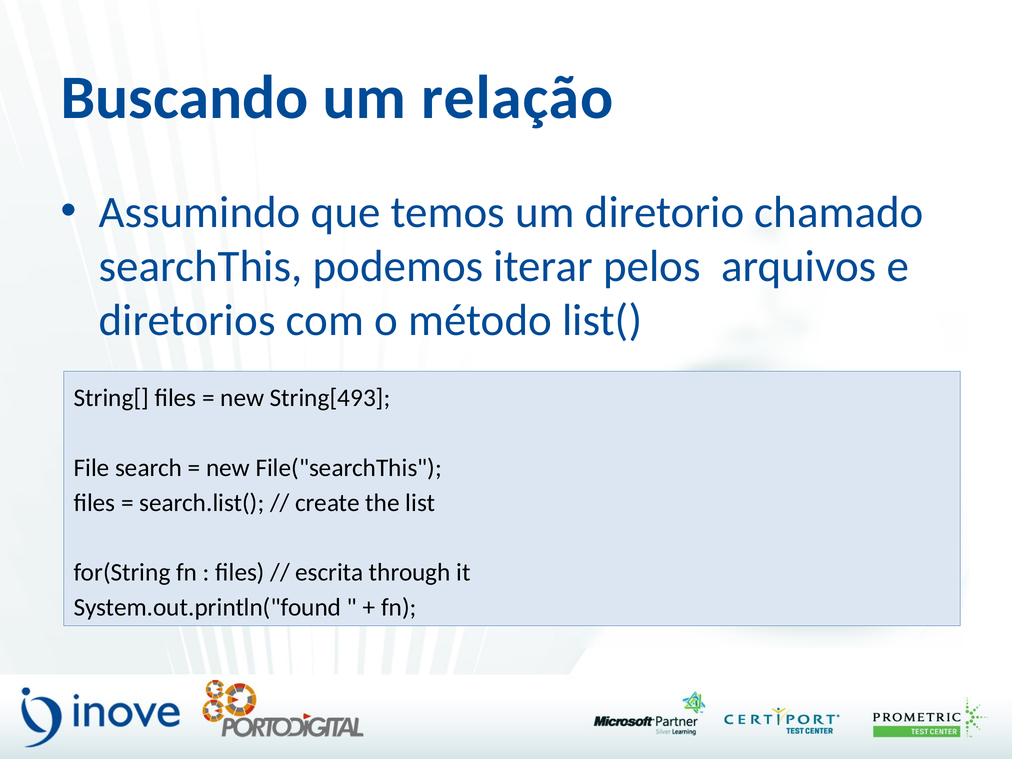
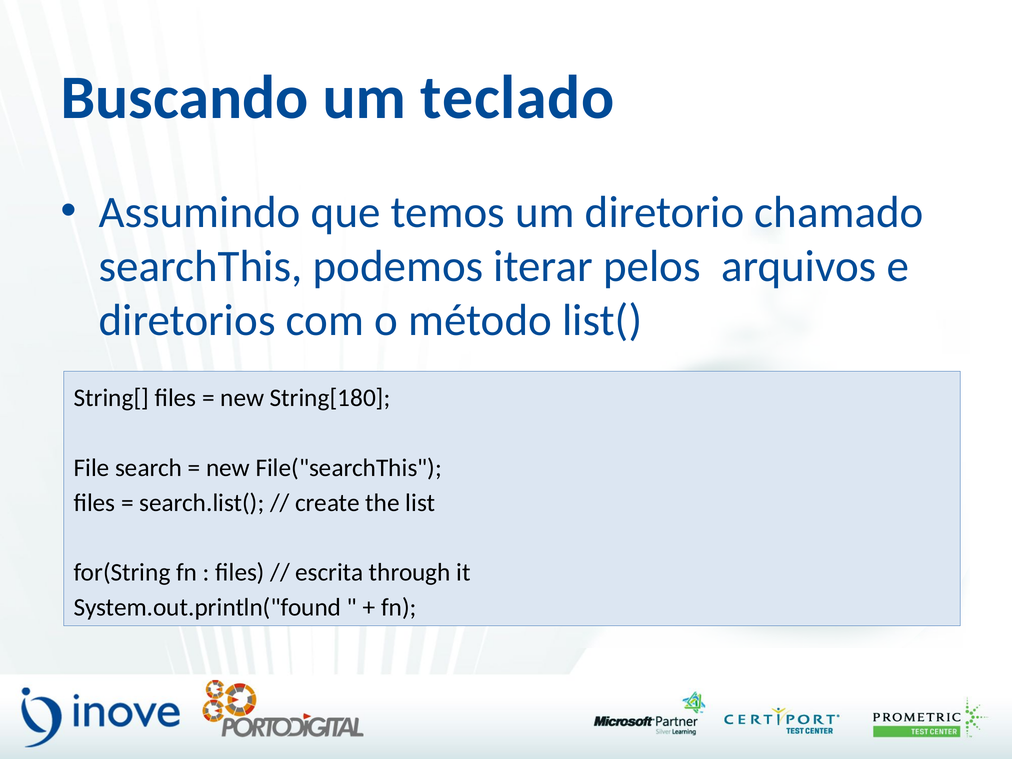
relação: relação -> teclado (517, 98)
String[493: String[493 -> String[180 (330, 398)
